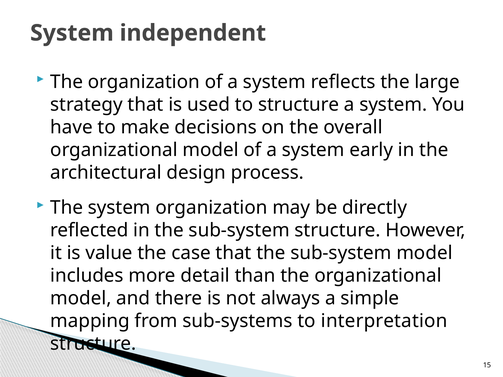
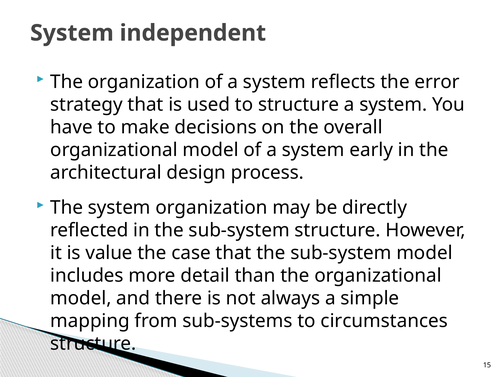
large: large -> error (437, 82)
interpretation: interpretation -> circumstances (384, 321)
